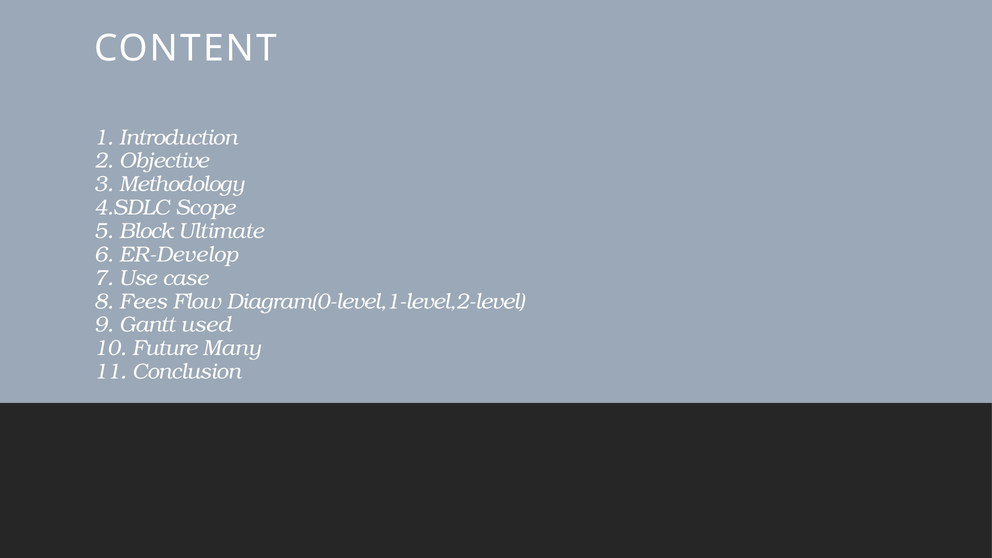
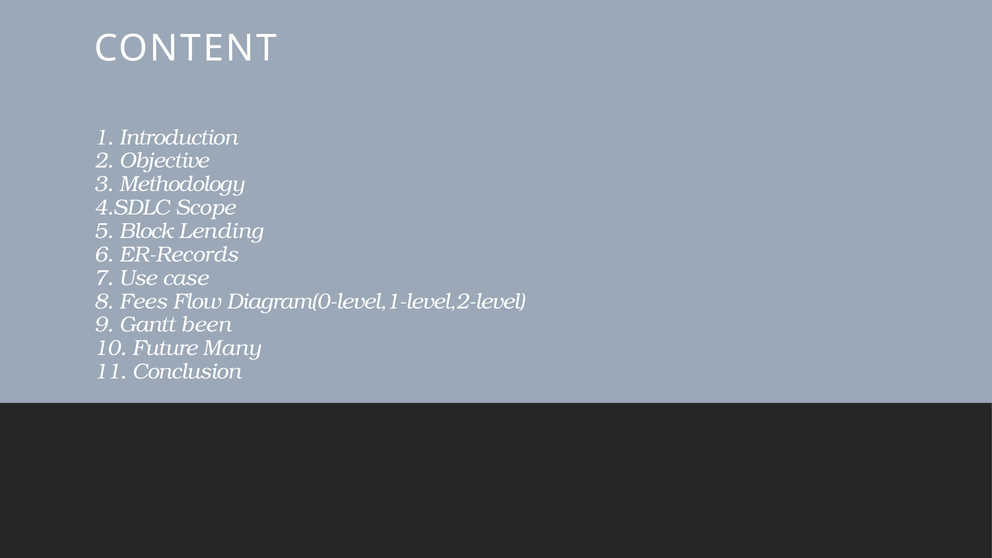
Ultimate: Ultimate -> Lending (221, 231)
ER-Develop: ER-Develop -> ER-Records (179, 255)
used: used -> been (206, 325)
